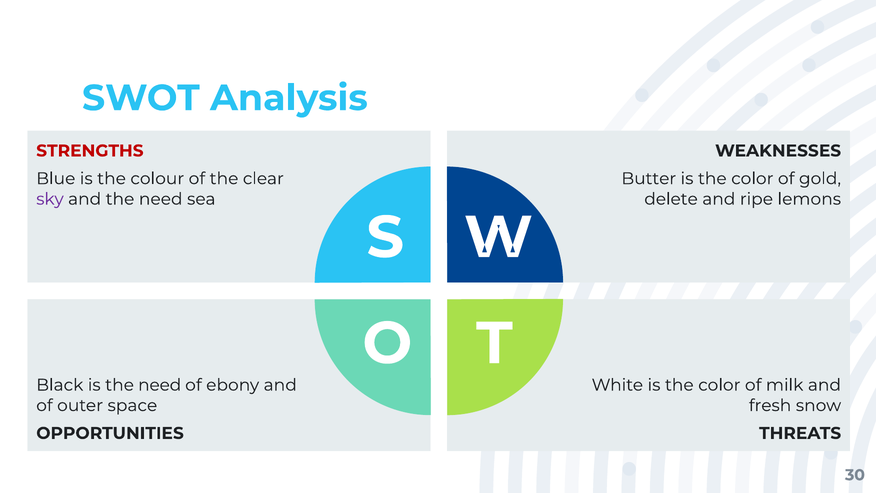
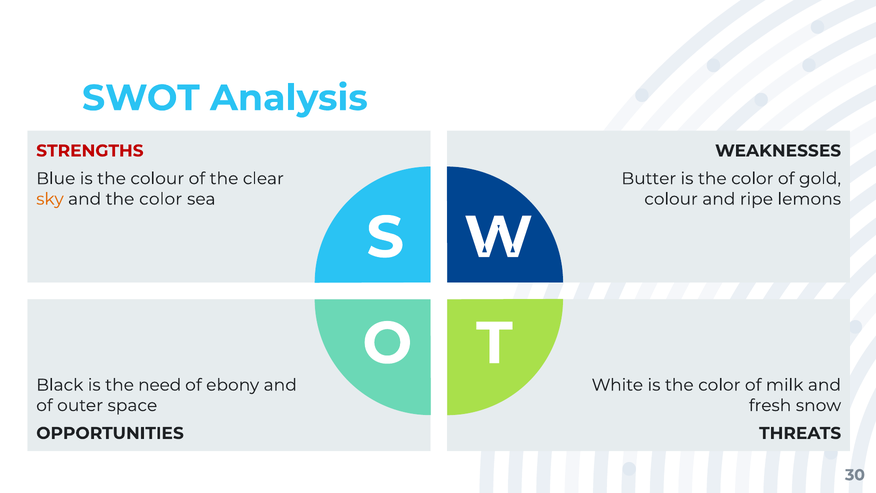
sky colour: purple -> orange (50, 199)
and the need: need -> color (161, 199)
delete: delete -> colour (671, 199)
